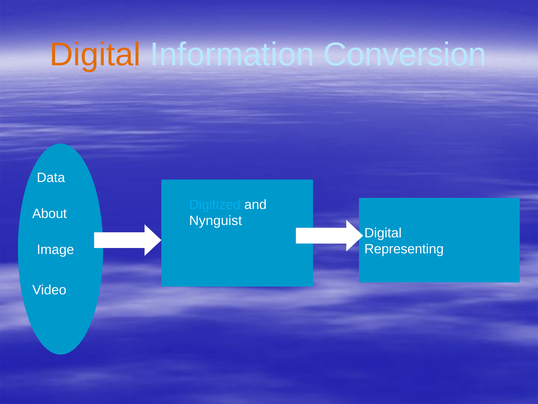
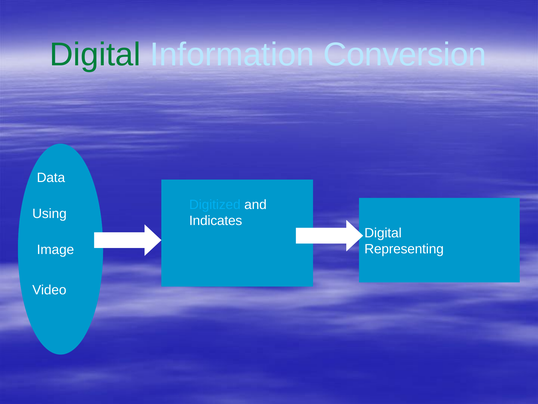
Digital colour: orange -> green (95, 55)
About: About -> Using (49, 213)
Nynguist: Nynguist -> Indicates (216, 221)
